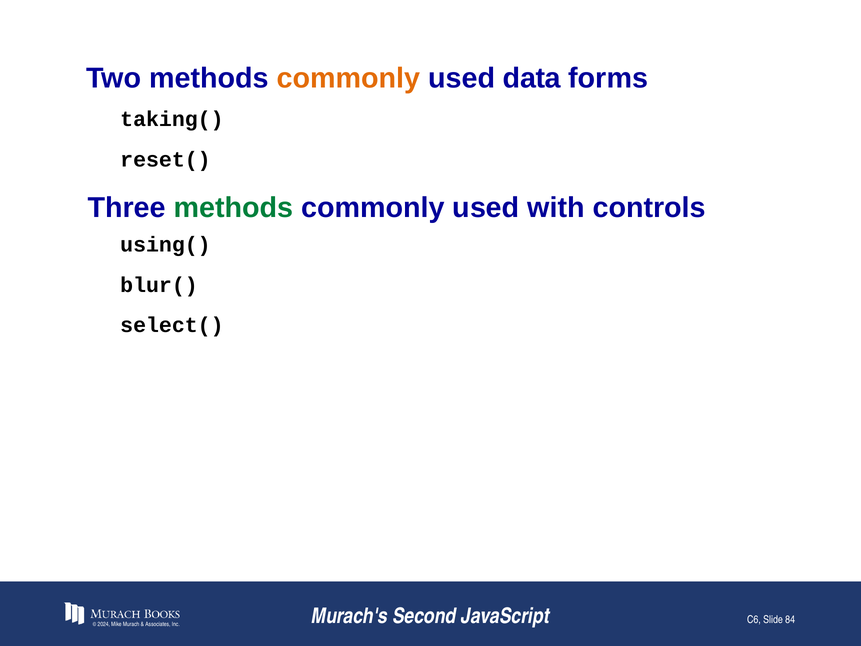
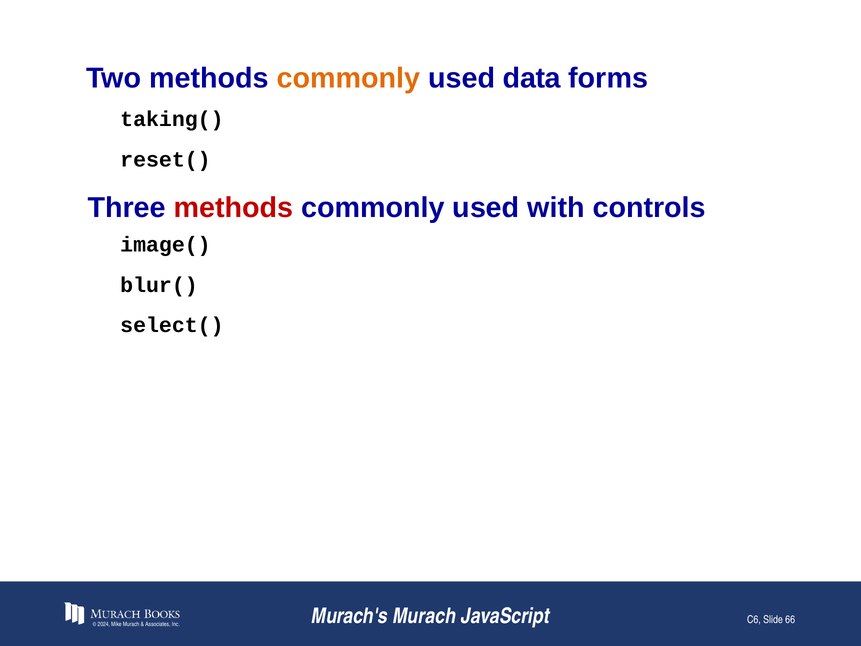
methods colour: green -> red (233, 208)
using(: using( -> image( (165, 245)
Murach's Second: Second -> Murach (424, 616)
84: 84 -> 66 (790, 620)
